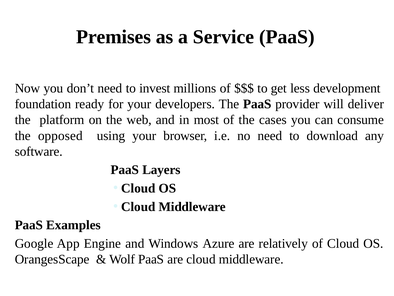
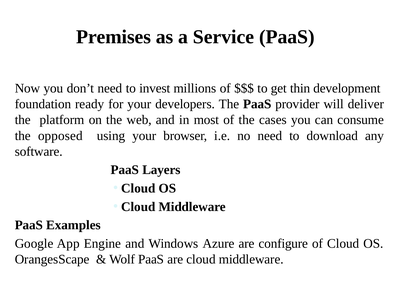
less: less -> thin (300, 88)
relatively: relatively -> configure (283, 243)
